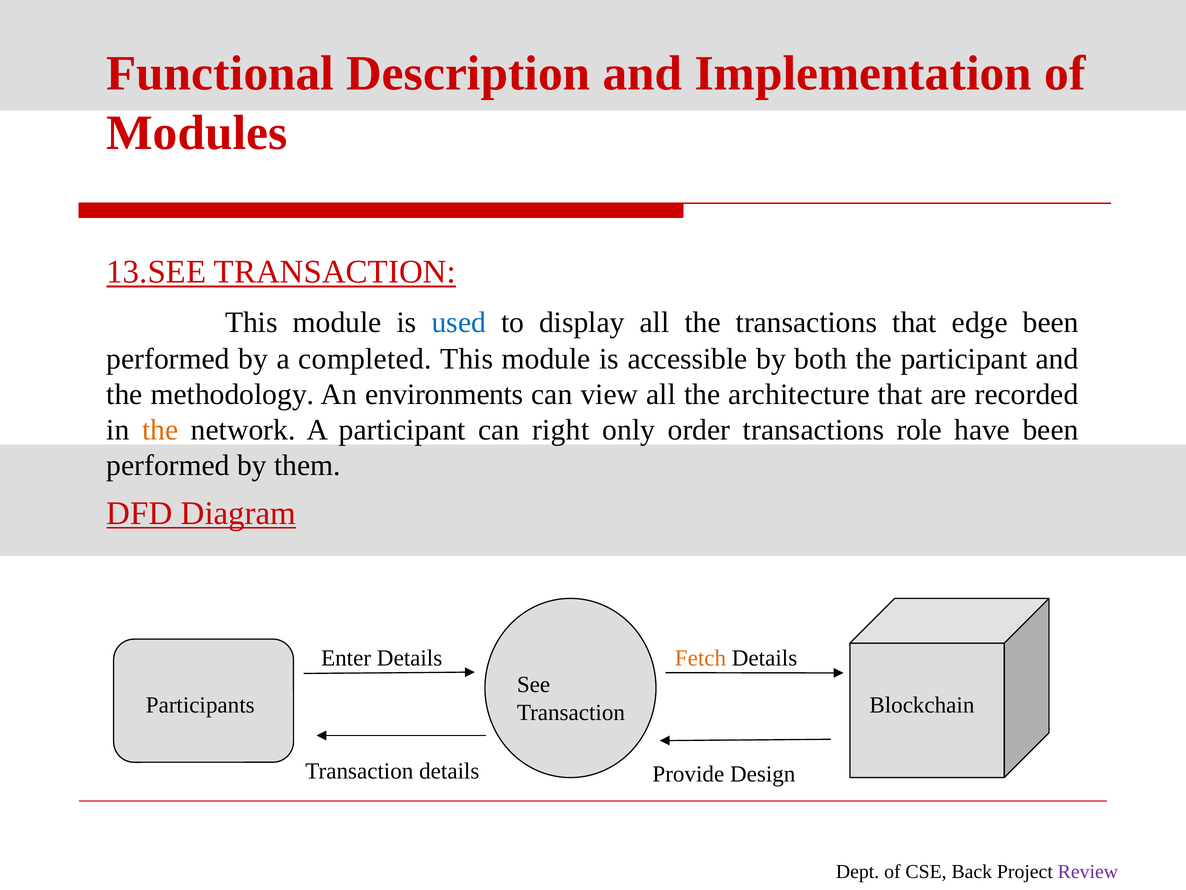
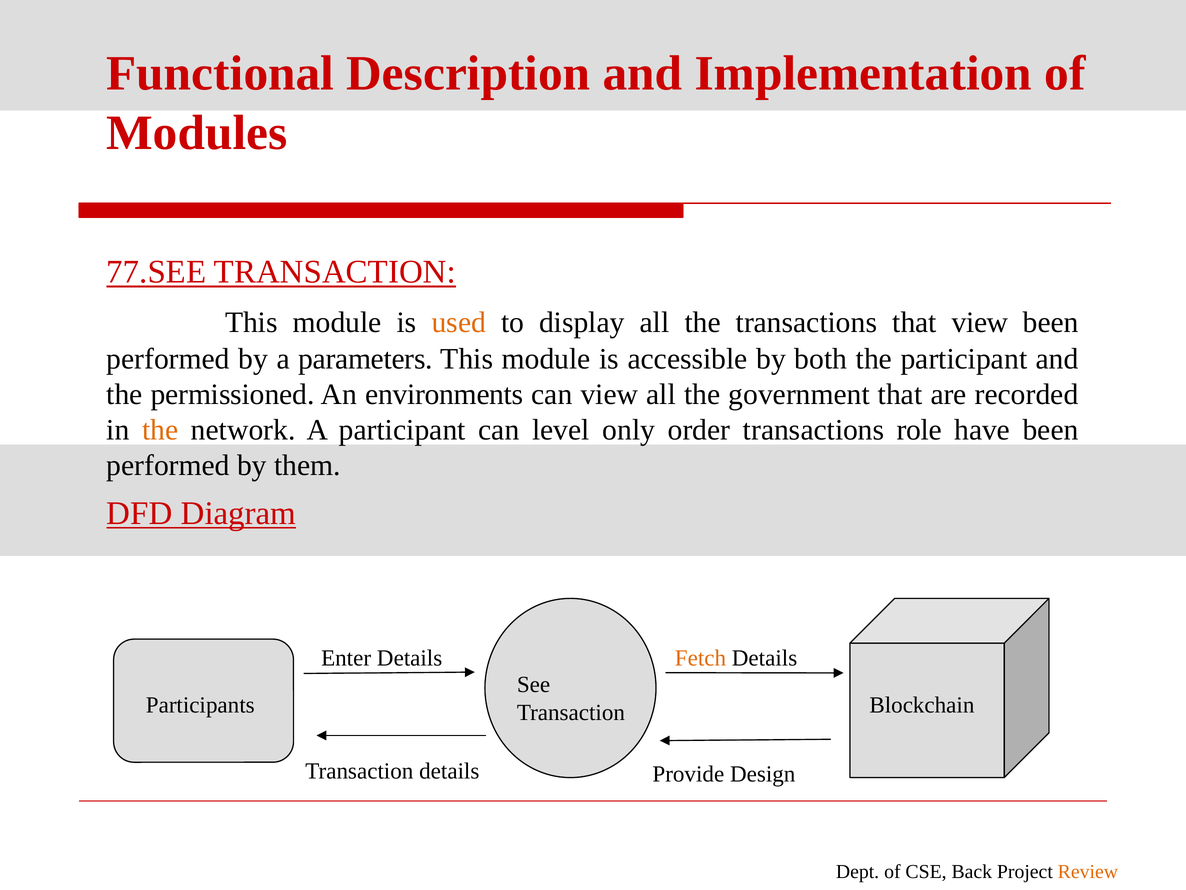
13.SEE: 13.SEE -> 77.SEE (156, 272)
used colour: blue -> orange (459, 322)
that edge: edge -> view (980, 322)
completed: completed -> parameters (365, 359)
methodology: methodology -> permissioned (233, 394)
architecture: architecture -> government (799, 394)
right: right -> level (561, 430)
Review colour: purple -> orange (1088, 871)
